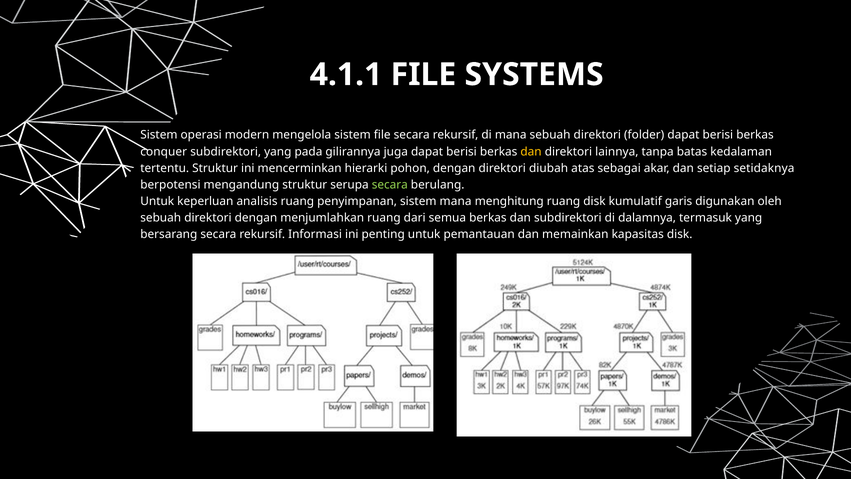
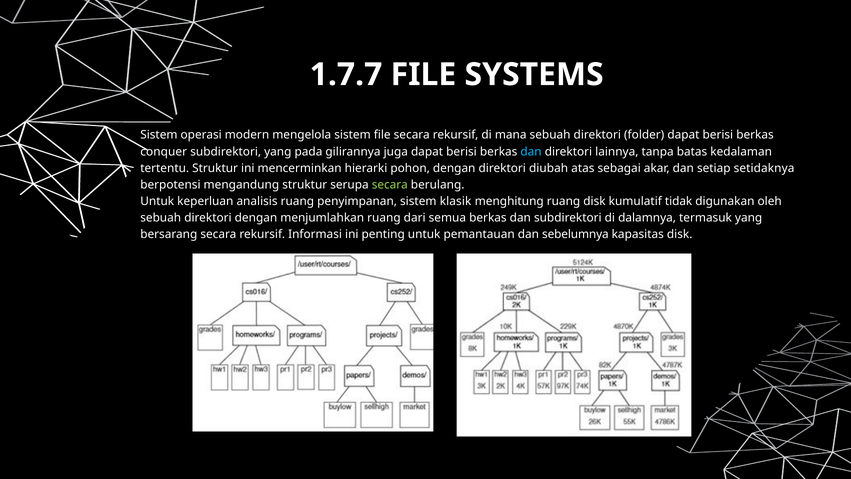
4.1.1: 4.1.1 -> 1.7.7 (346, 75)
dan colour: yellow -> light blue (531, 152)
sistem mana: mana -> klasik (456, 201)
garis: garis -> tidak (679, 201)
memainkan: memainkan -> sebelumnya (575, 234)
